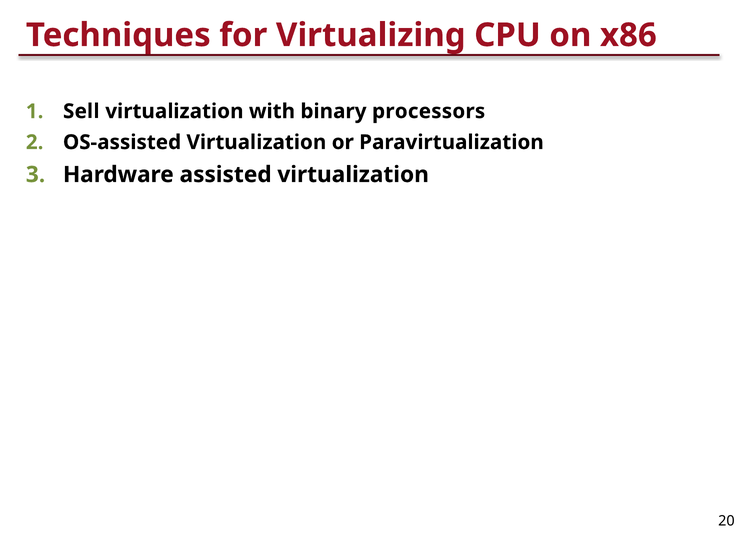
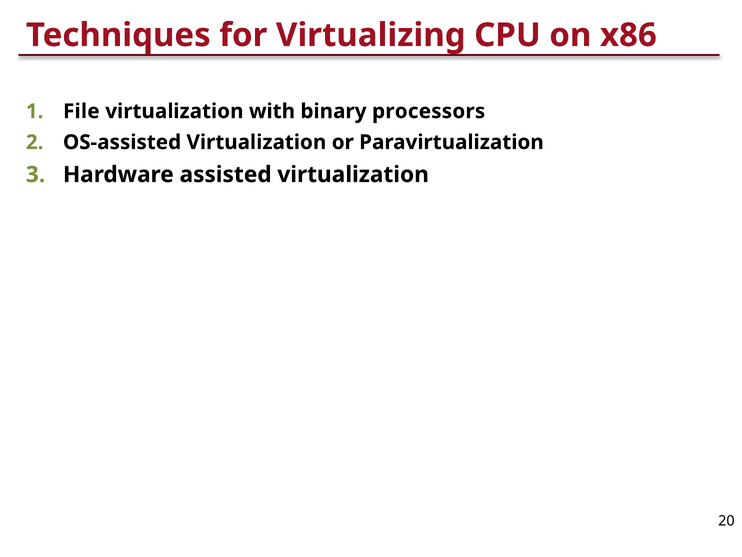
Sell: Sell -> File (81, 111)
